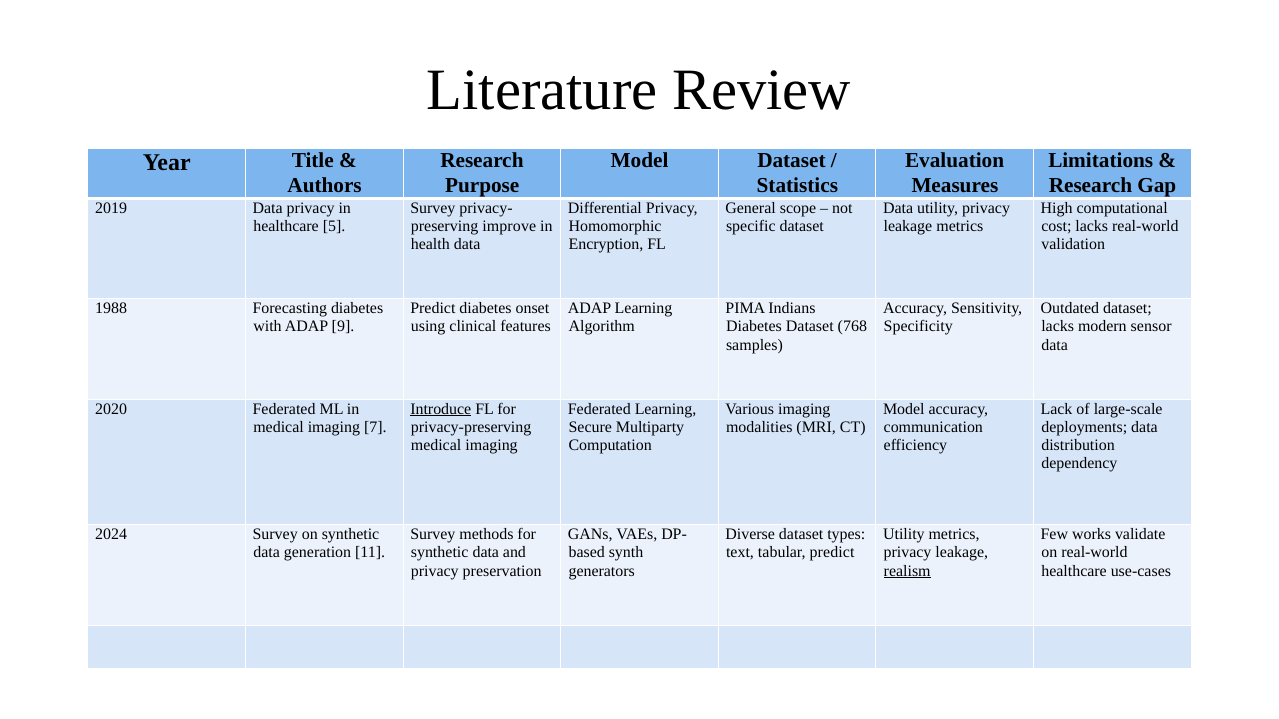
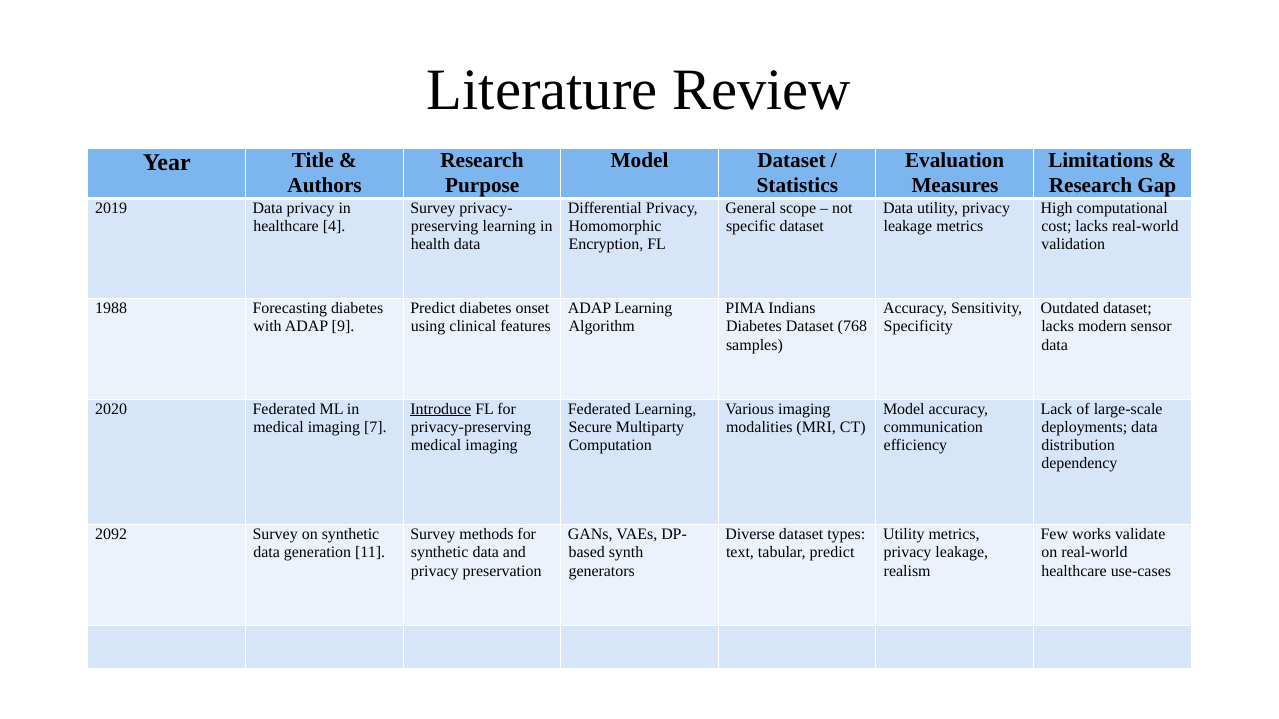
5: 5 -> 4 (334, 226)
improve: improve -> learning (509, 226)
2024: 2024 -> 2092 (111, 535)
realism underline: present -> none (907, 571)
